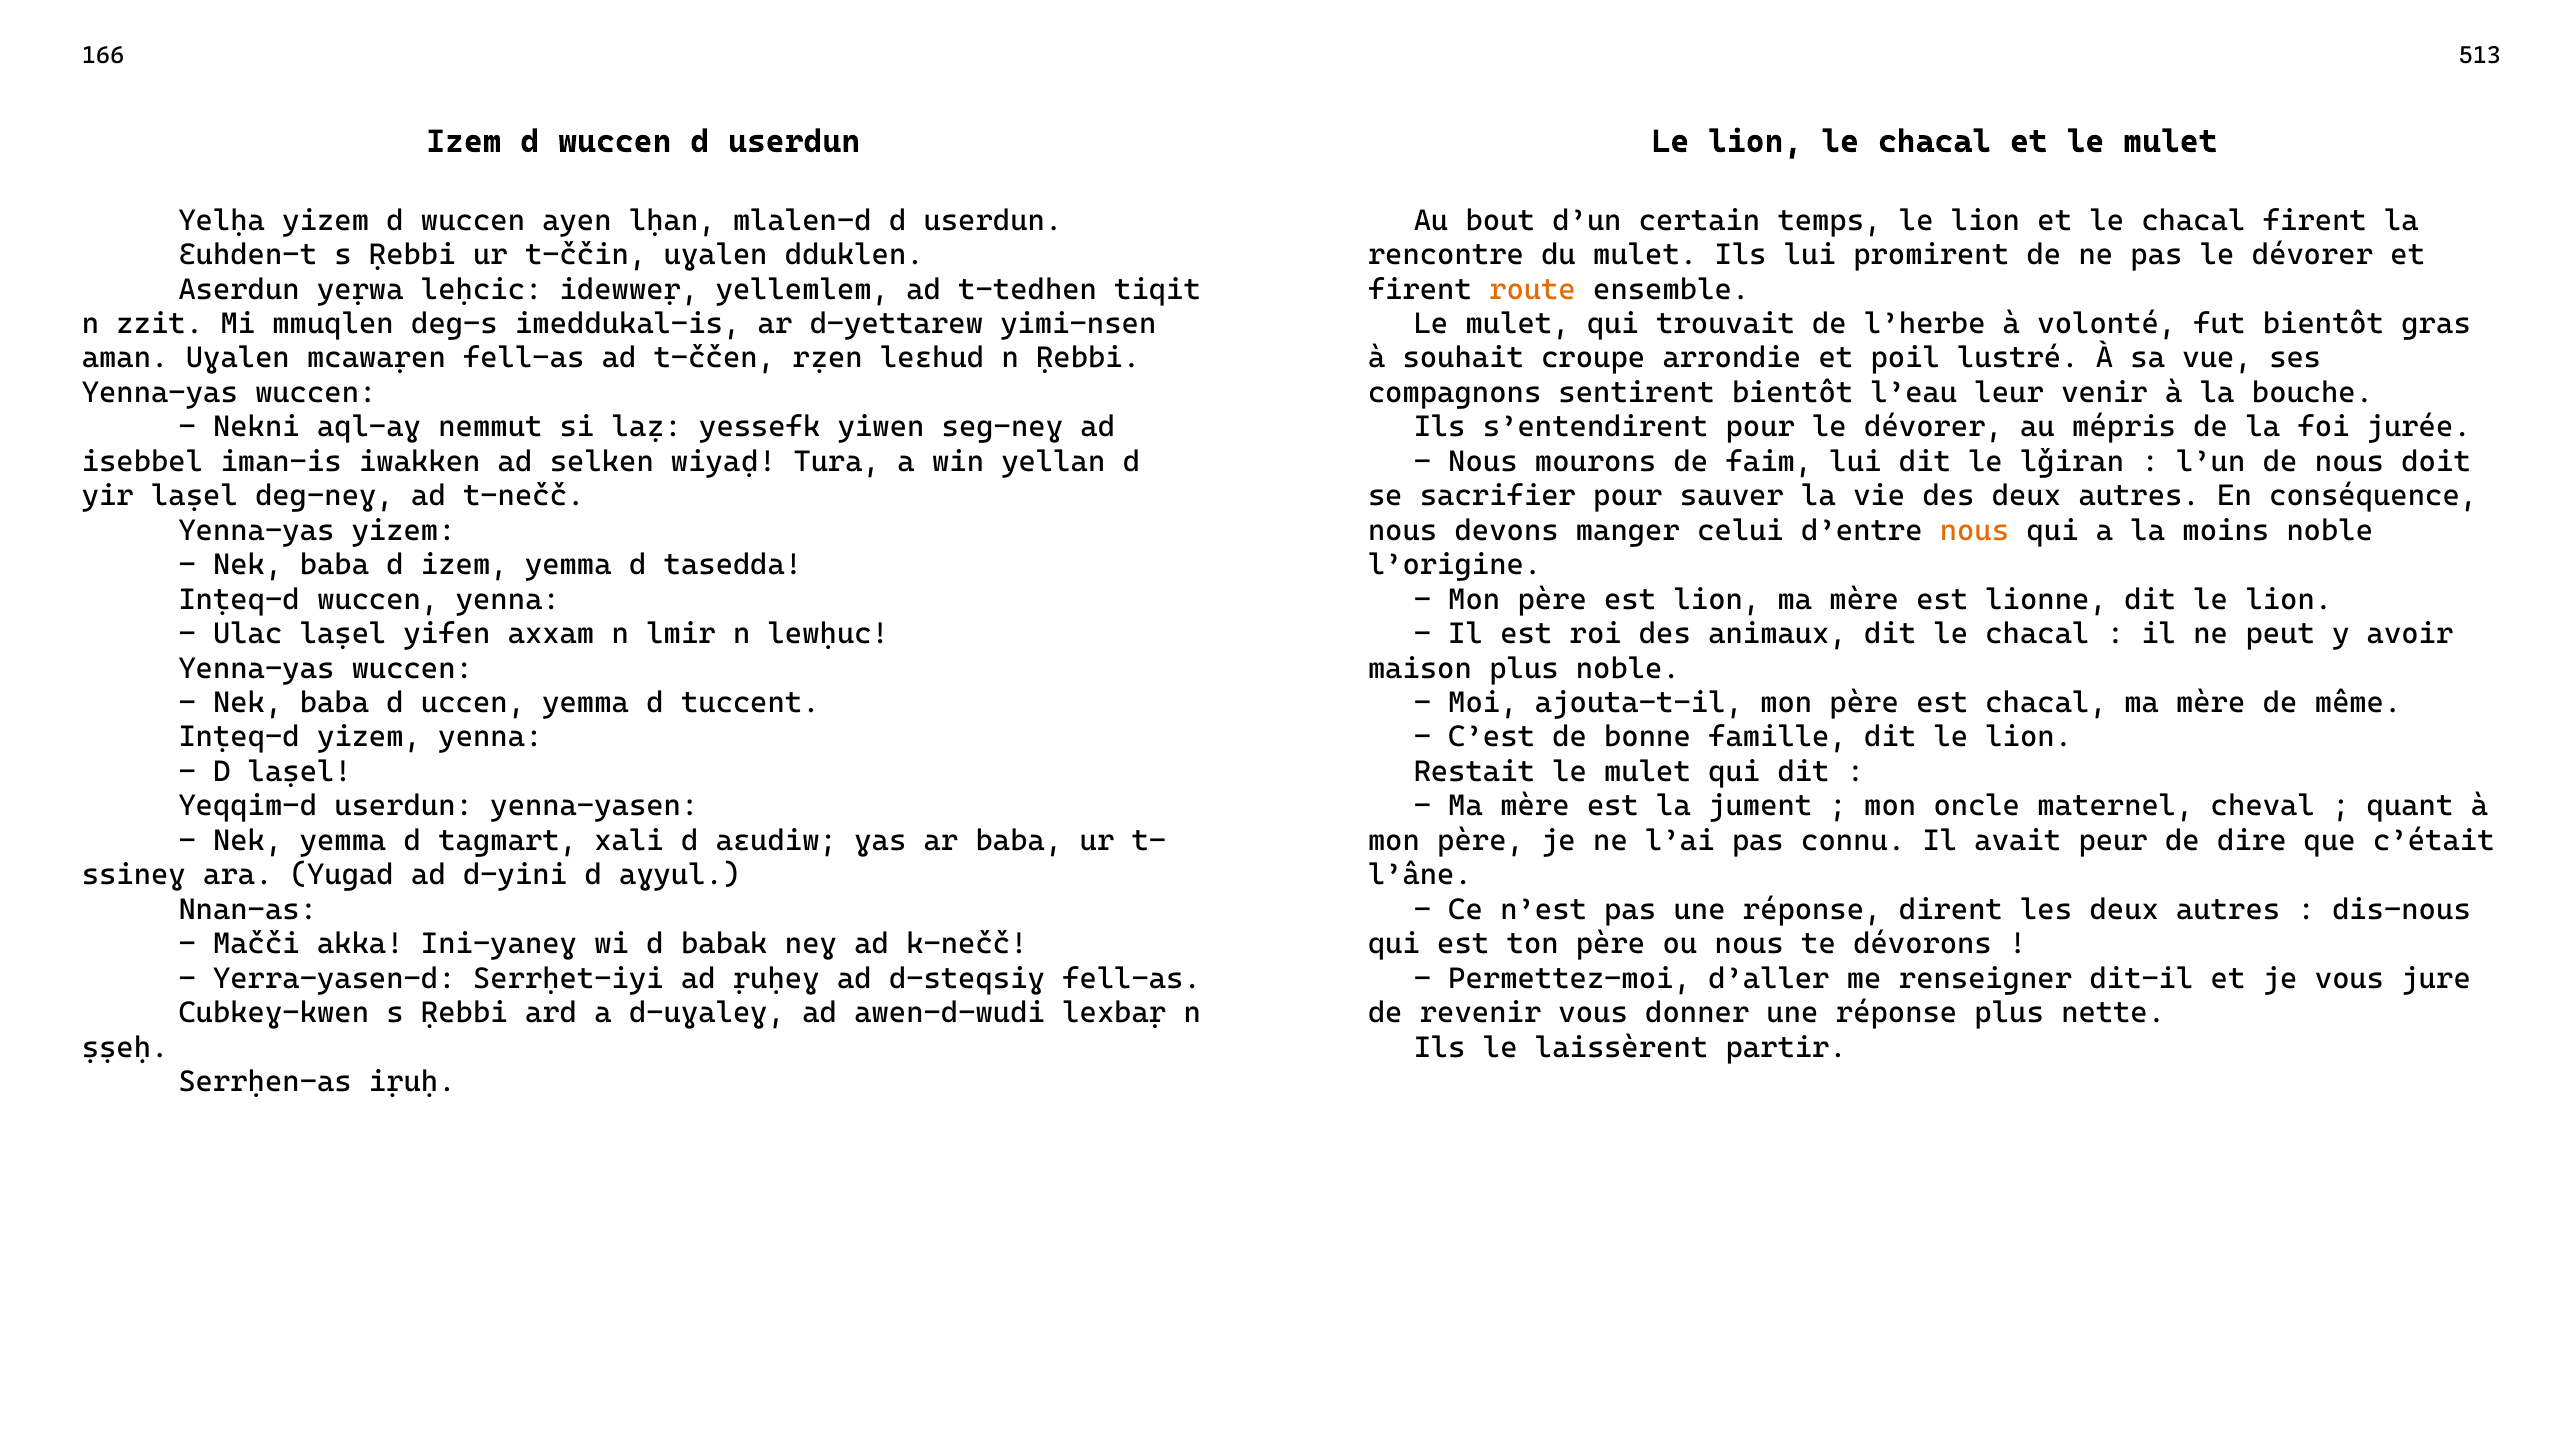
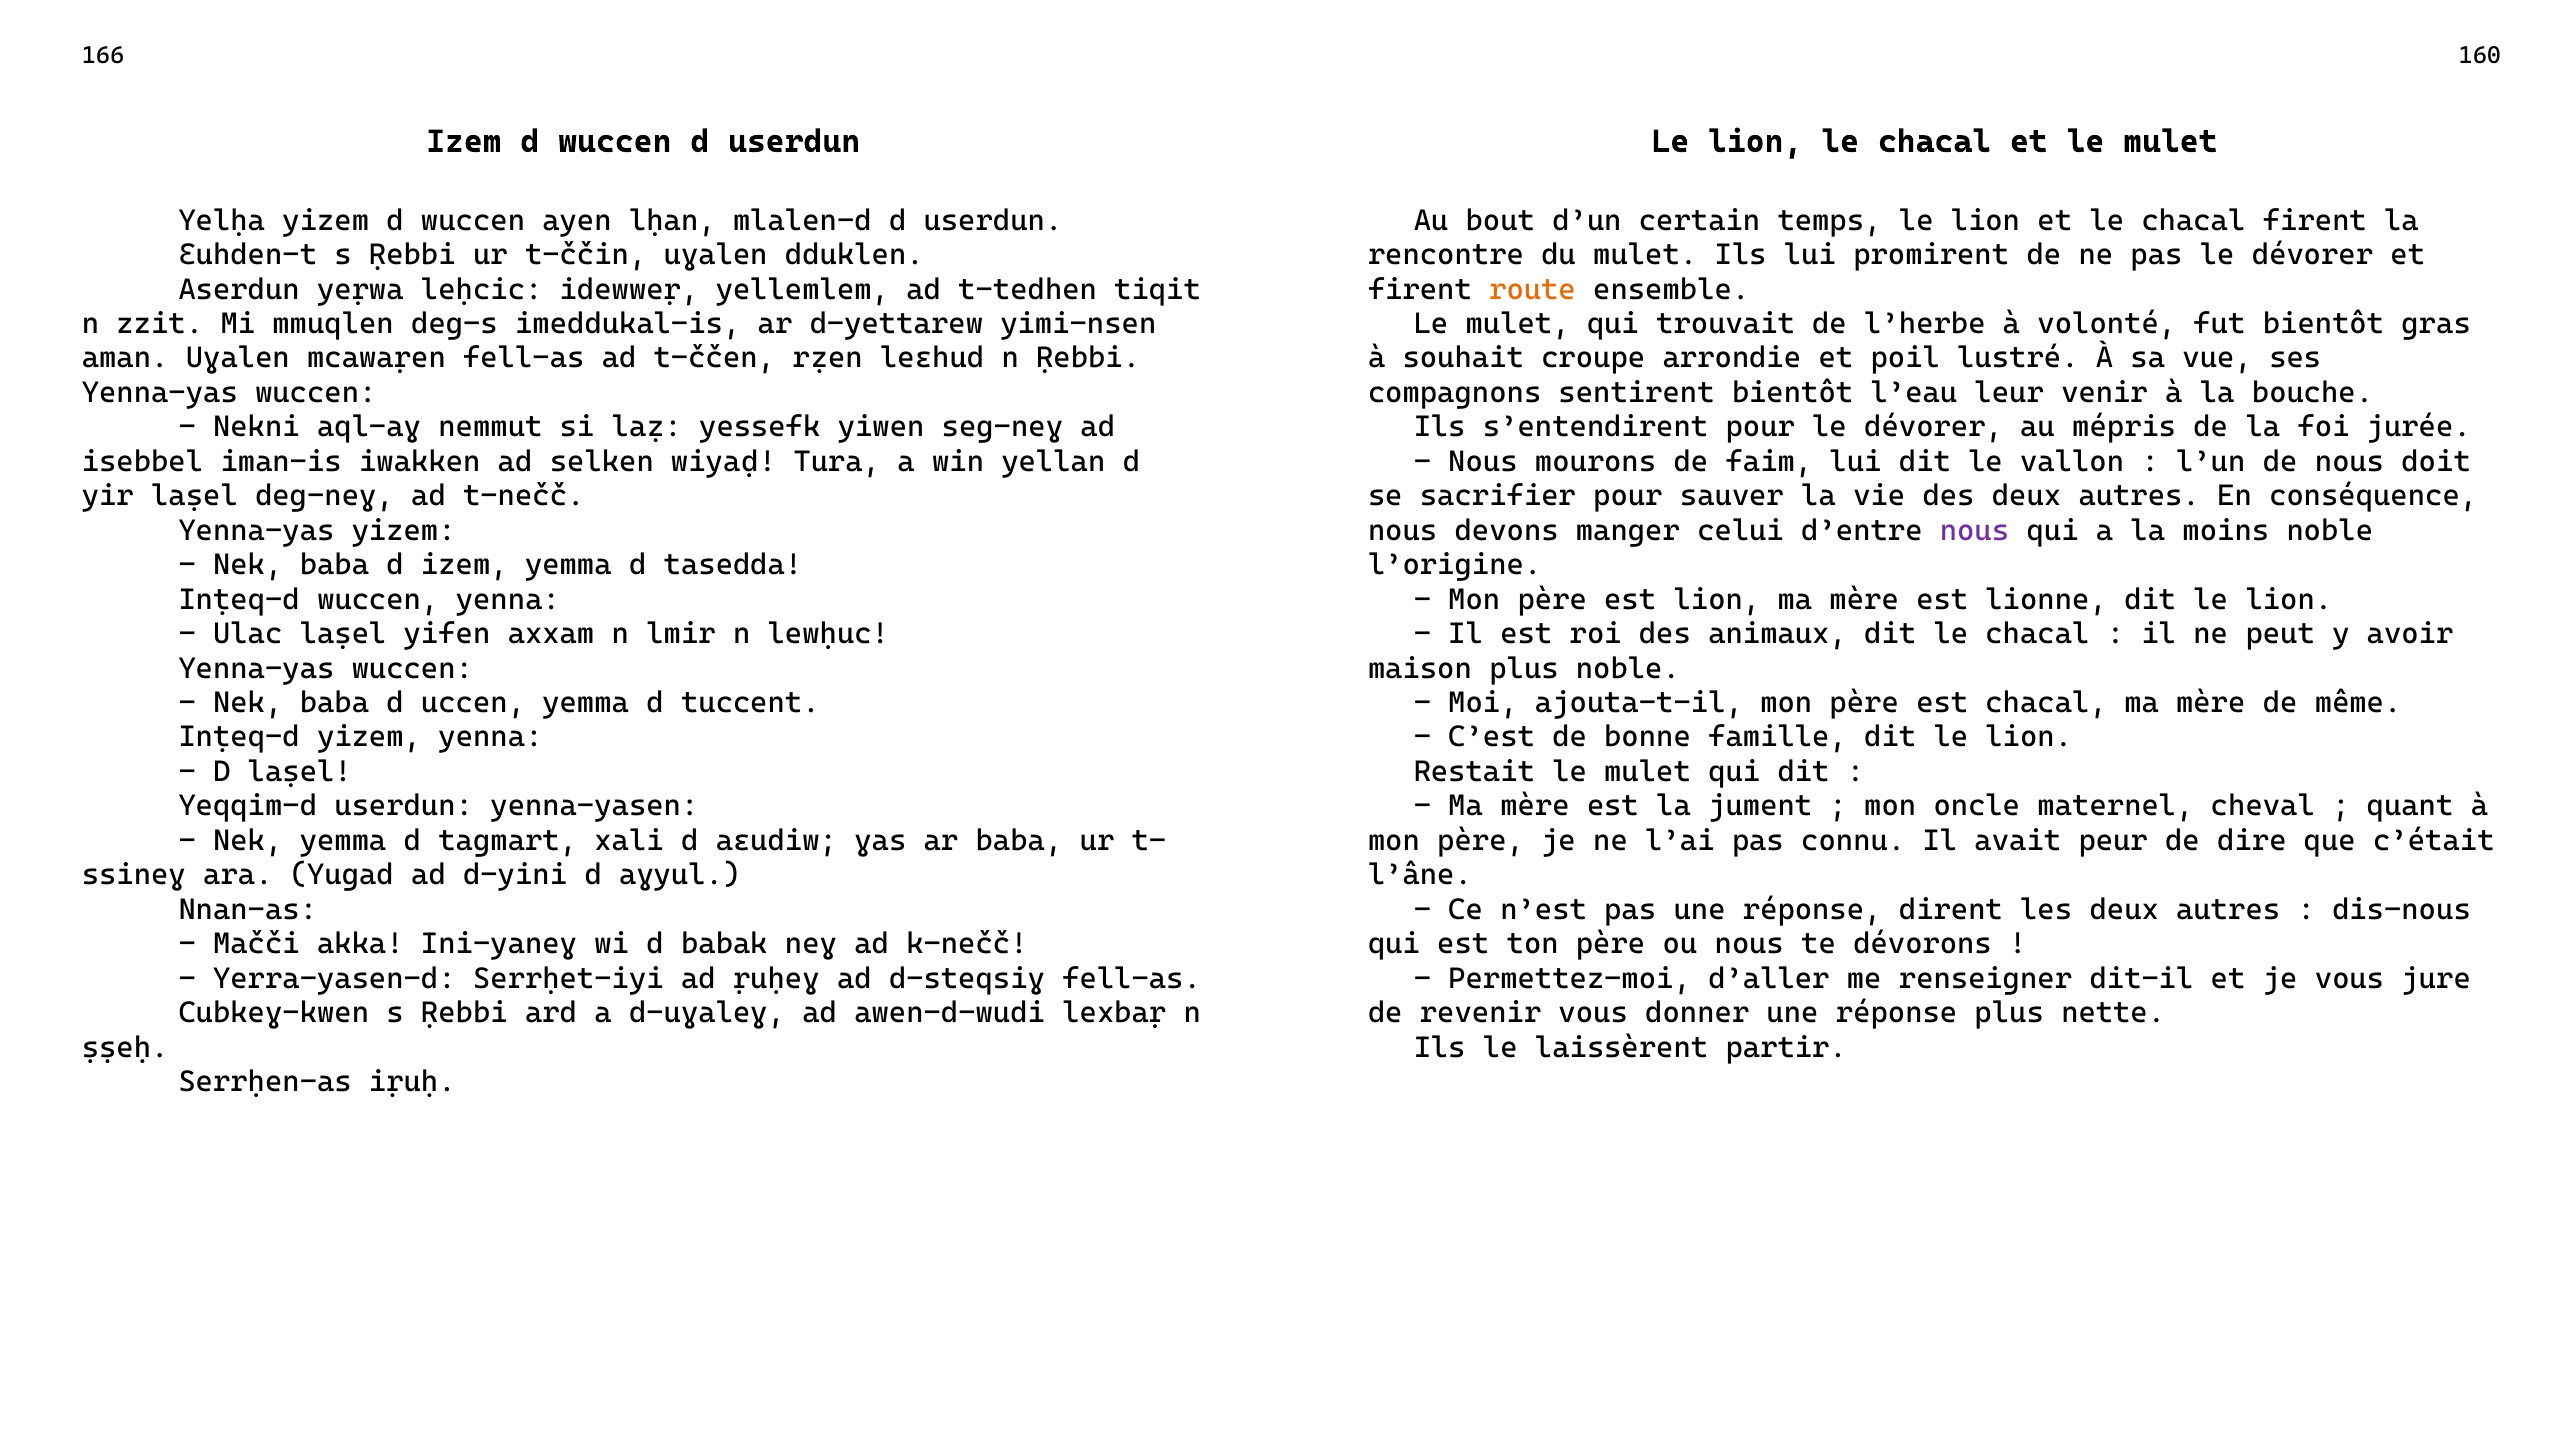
513: 513 -> 160 (2480, 56)
lǧiran: lǧiran -> vallon (2072, 462)
nous colour: orange -> purple (1974, 530)
